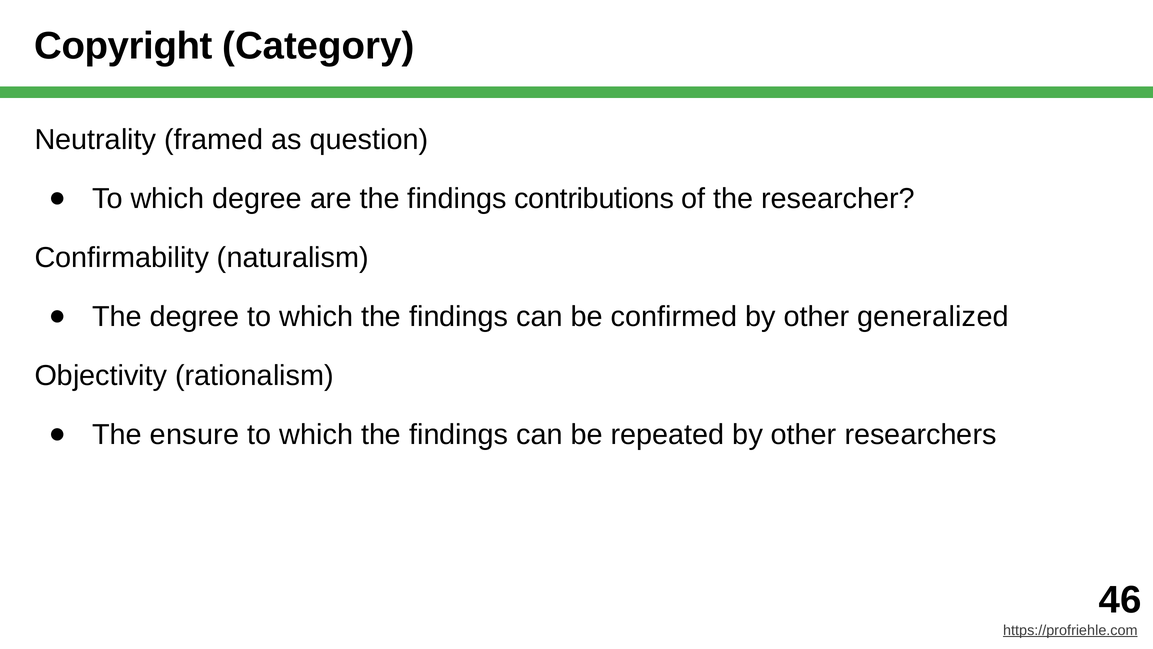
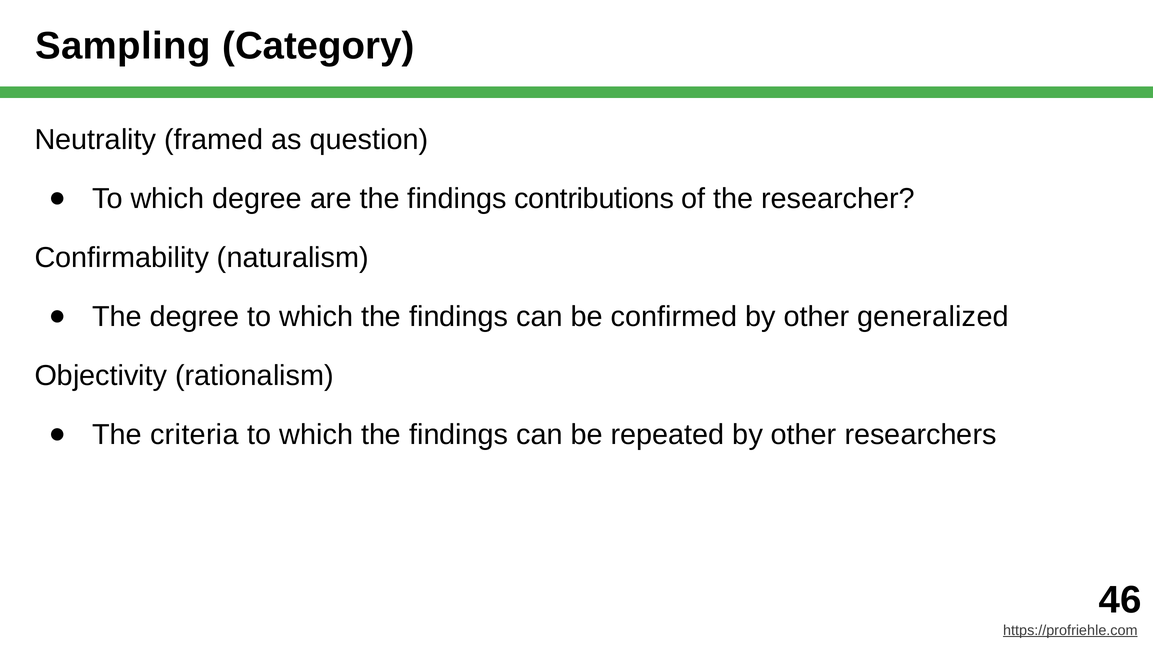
Copyright: Copyright -> Sampling (123, 46)
ensure: ensure -> criteria (194, 435)
